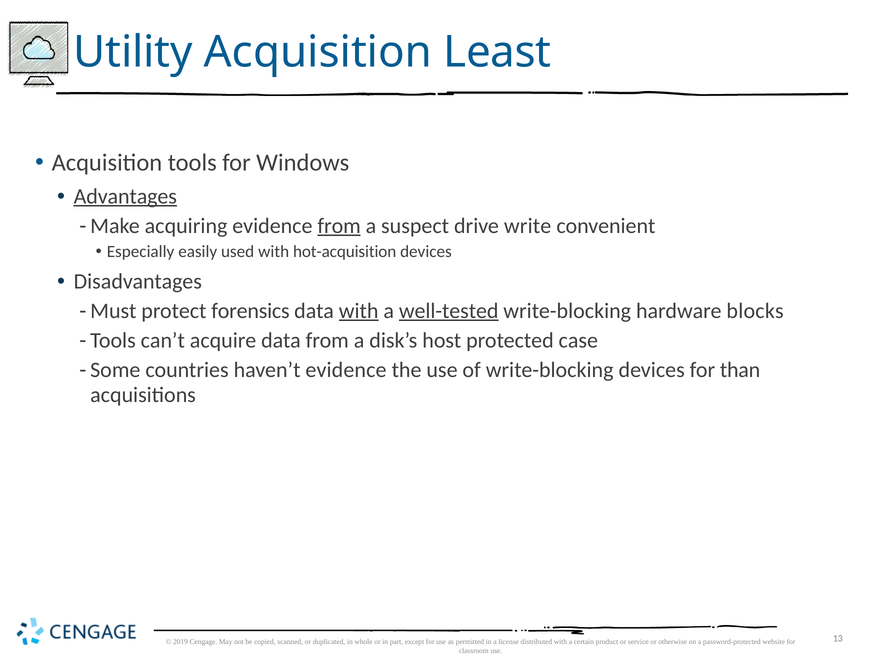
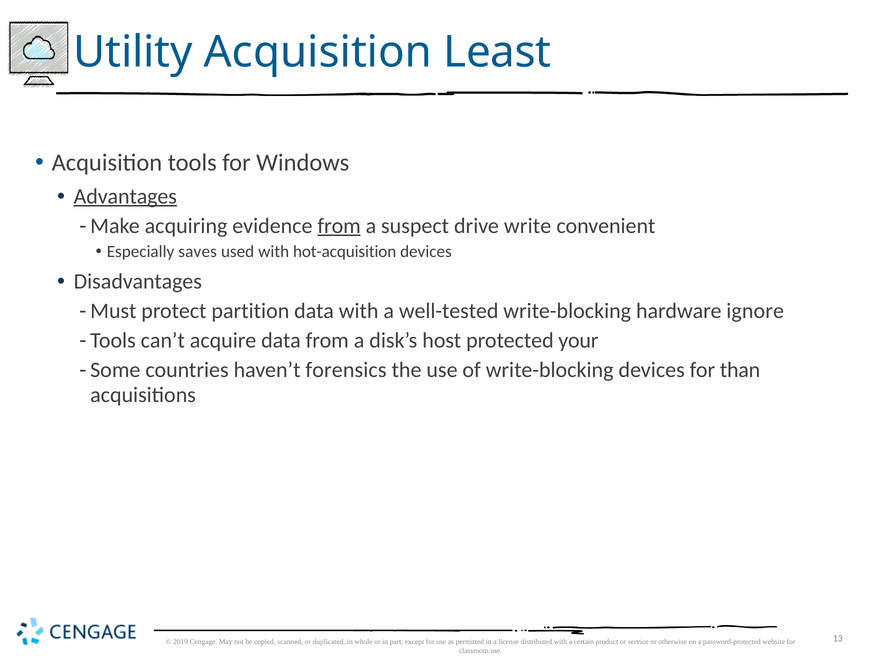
easily: easily -> saves (198, 252)
forensics: forensics -> partition (250, 311)
with underline: present -> none (359, 311)
well-tested underline: present -> none (449, 311)
blocks: blocks -> ignore (755, 311)
case: case -> your (578, 340)
haven’t evidence: evidence -> forensics (346, 370)
